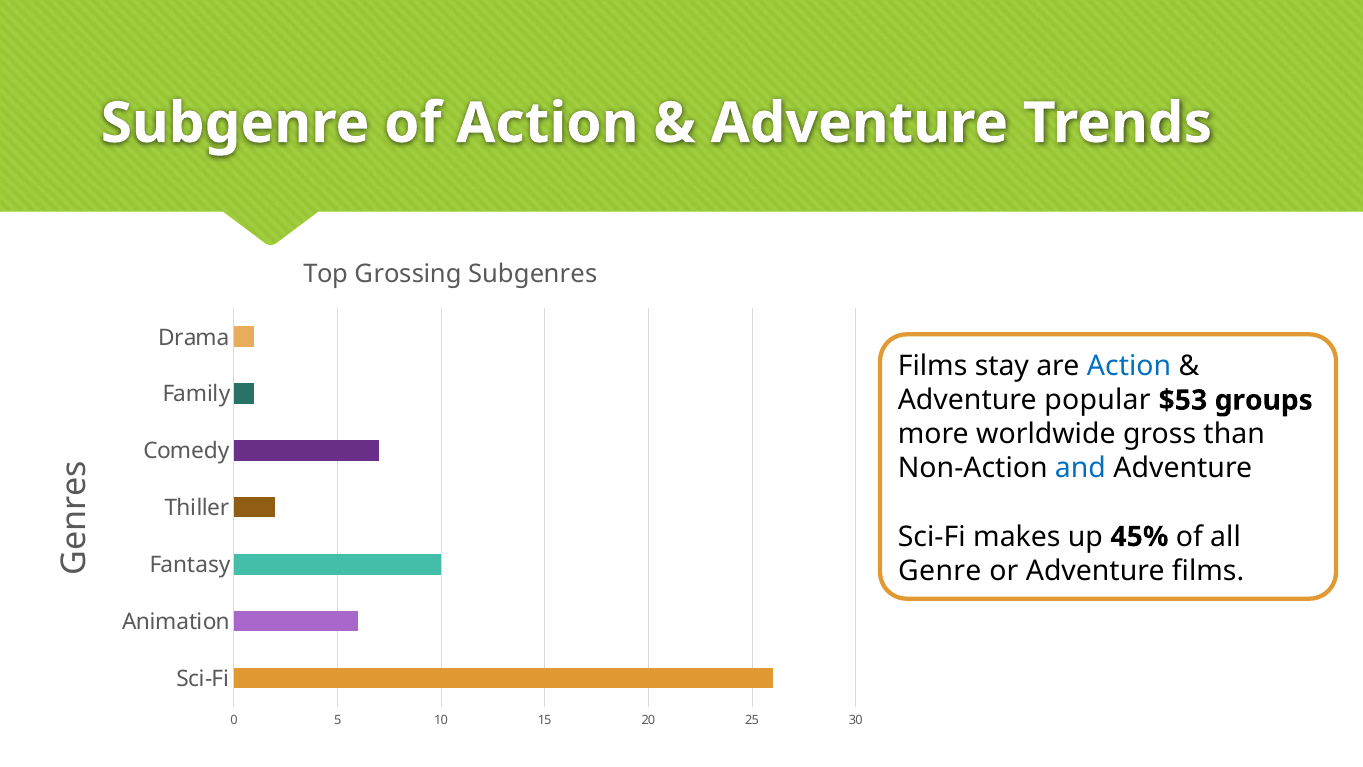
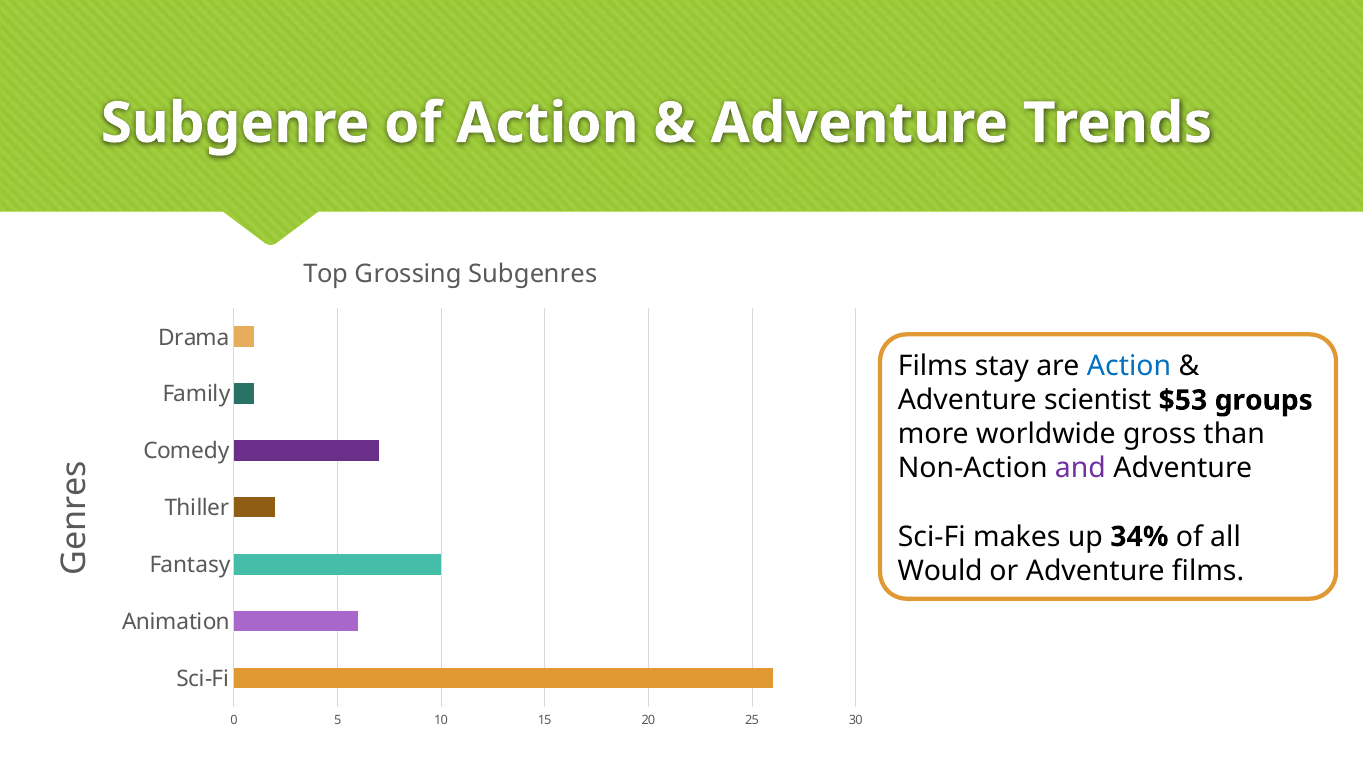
popular: popular -> scientist (1098, 400)
and colour: blue -> purple (1080, 468)
45%: 45% -> 34% (1139, 536)
Genre: Genre -> Would (940, 571)
